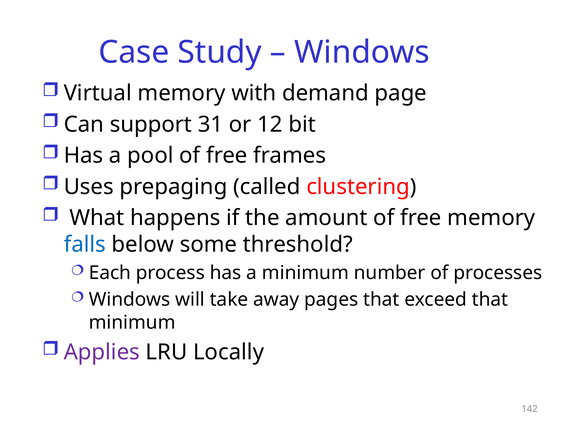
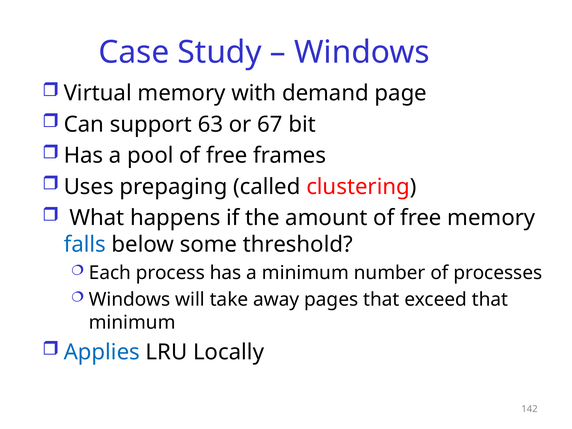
31: 31 -> 63 (210, 124)
12: 12 -> 67 (270, 124)
Applies colour: purple -> blue (102, 352)
